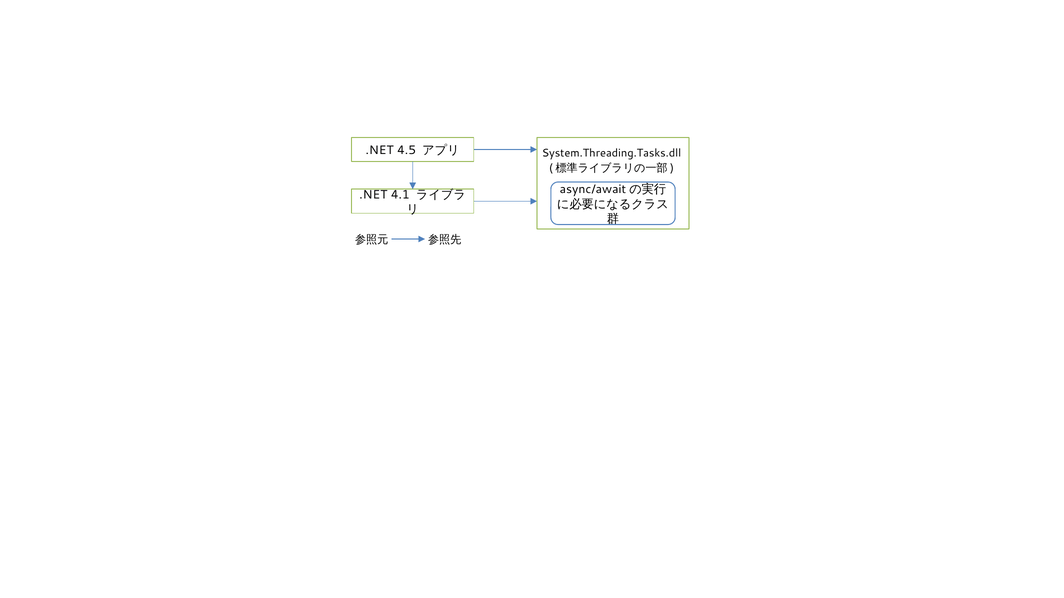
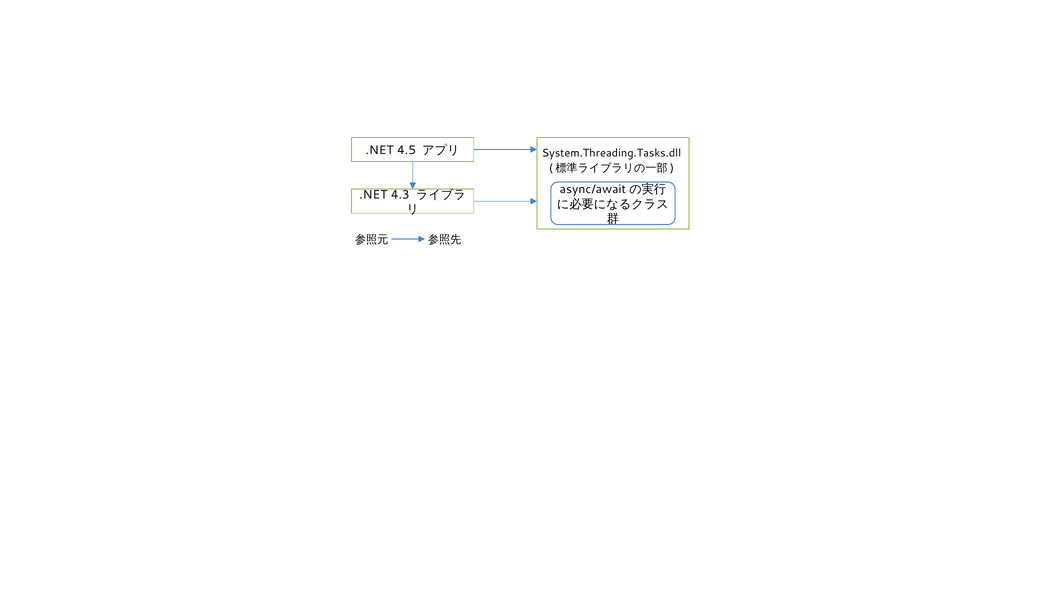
4.1: 4.1 -> 4.3 (400, 195)
